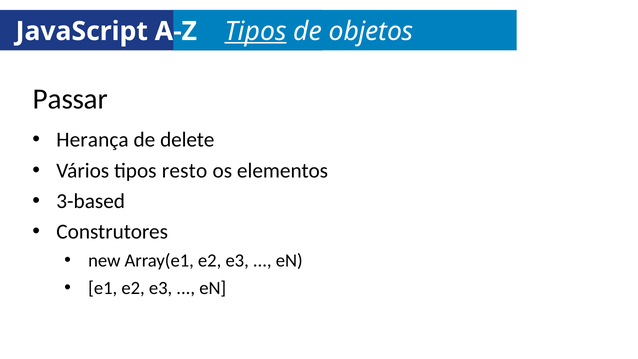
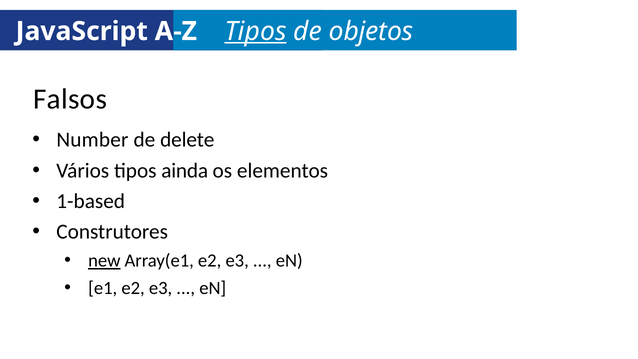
Passar: Passar -> Falsos (70, 99)
Herança: Herança -> Number (92, 140)
resto: resto -> ainda (185, 171)
3-based: 3-based -> 1-based (91, 201)
new underline: none -> present (104, 261)
